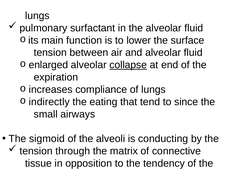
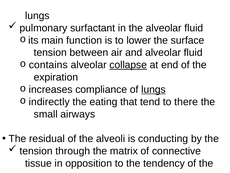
enlarged: enlarged -> contains (48, 65)
lungs underline: none -> present (154, 89)
since: since -> there (186, 102)
sigmoid: sigmoid -> residual (47, 138)
